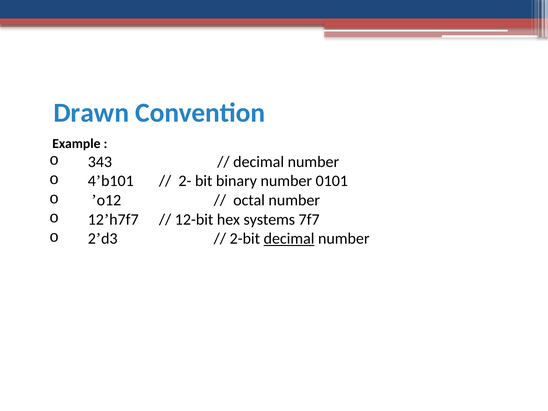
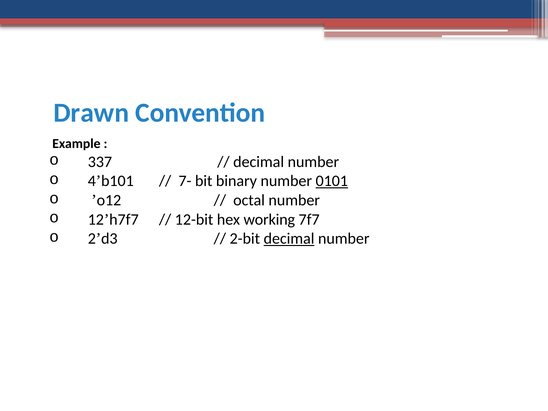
343: 343 -> 337 (100, 162)
2-: 2- -> 7- (185, 181)
0101 underline: none -> present (332, 181)
systems: systems -> working (269, 219)
